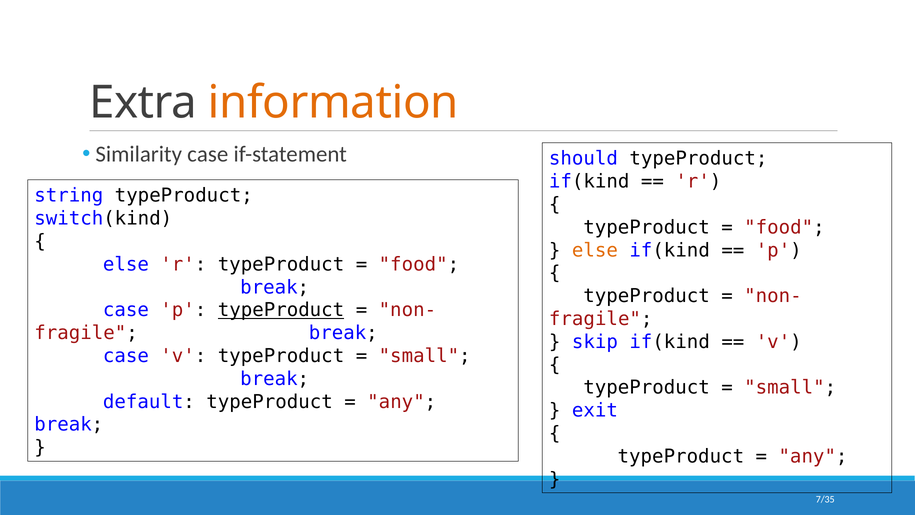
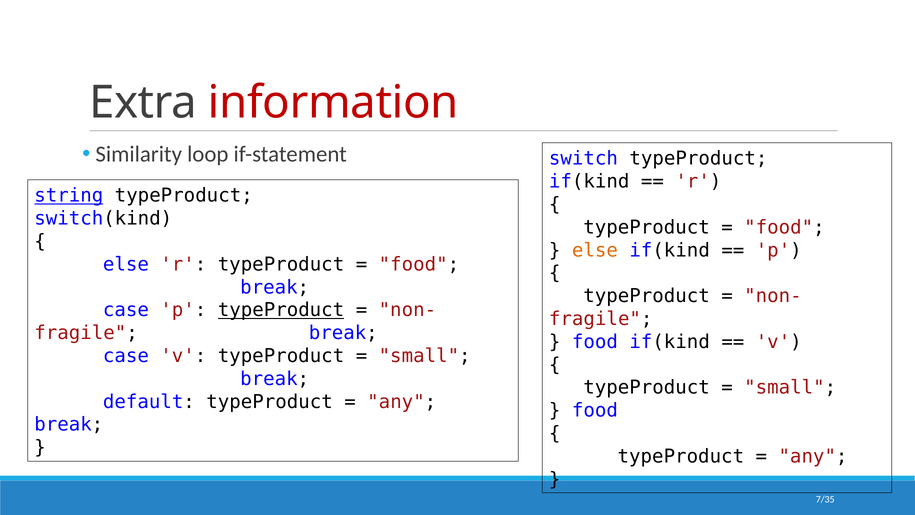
information colour: orange -> red (333, 103)
Similarity case: case -> loop (208, 154)
should: should -> switch (583, 159)
string underline: none -> present (69, 196)
skip: skip -> food (595, 342)
exit: exit -> food (595, 410)
